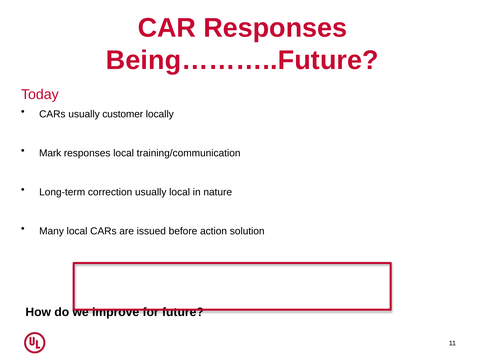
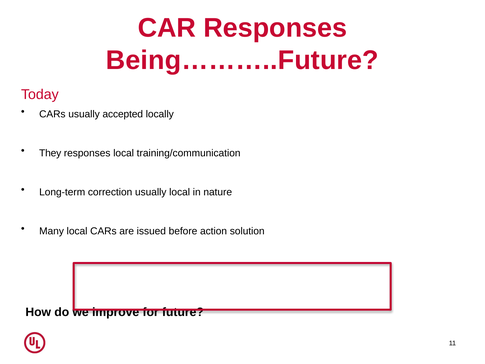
customer: customer -> accepted (123, 114)
Mark: Mark -> They (50, 153)
